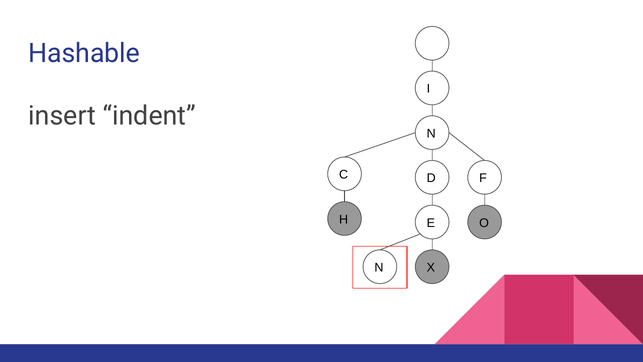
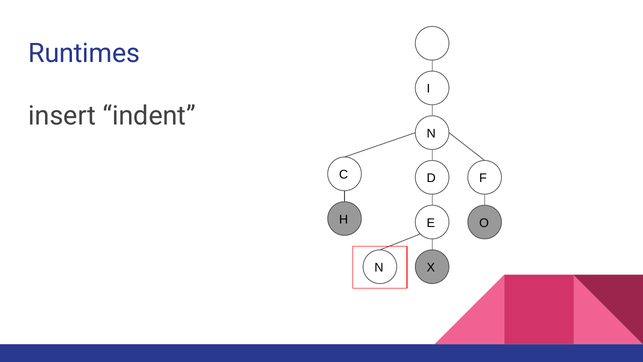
Hashable: Hashable -> Runtimes (84, 53)
